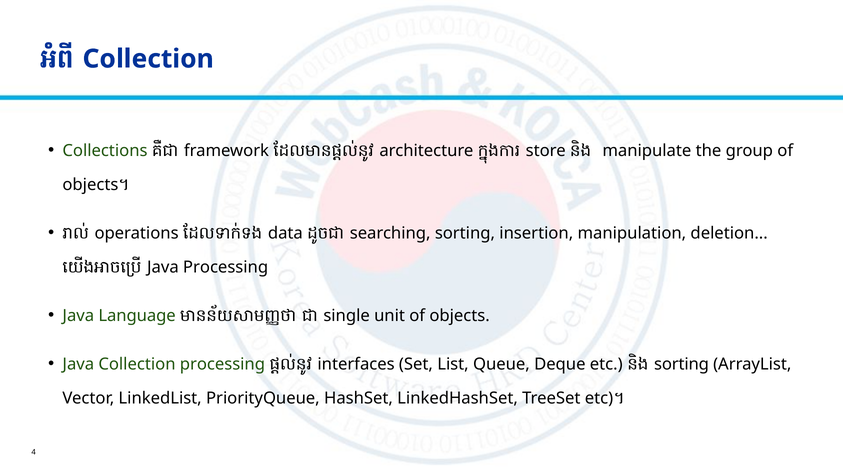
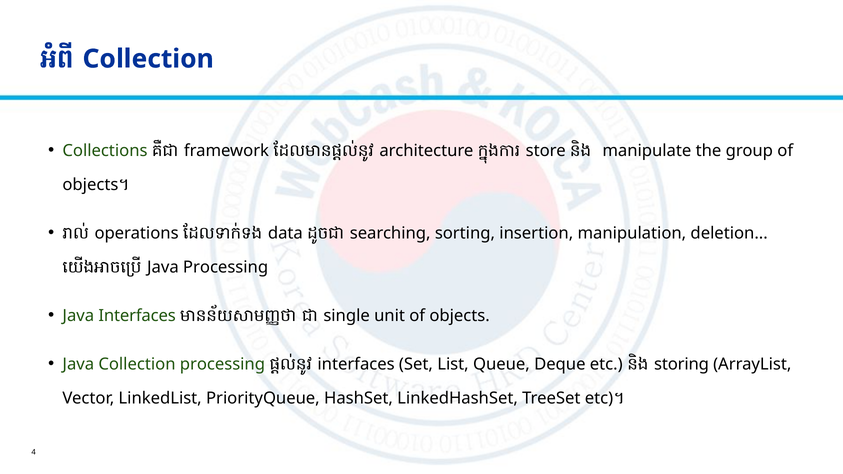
Java Language: Language -> Interfaces (137, 316)
sorting: sorting -> storing (682, 364)
